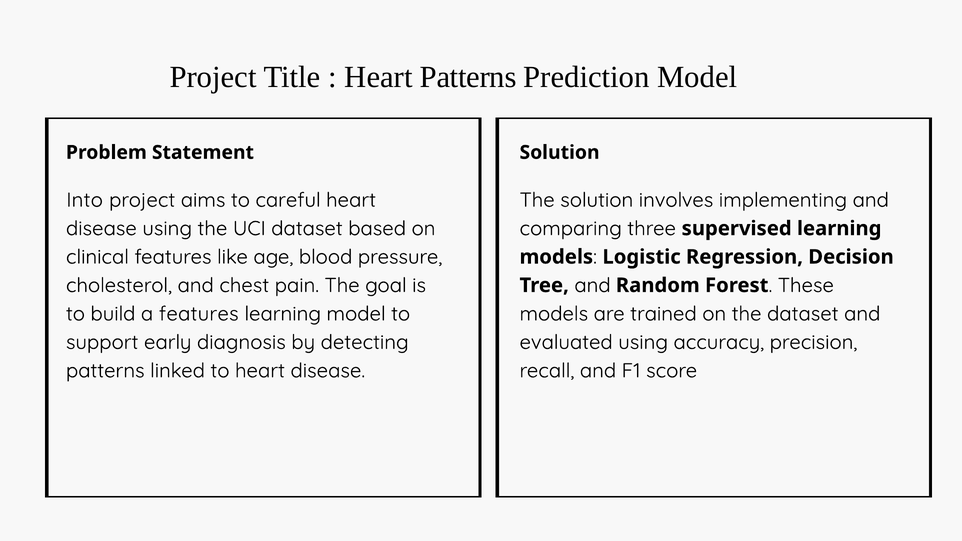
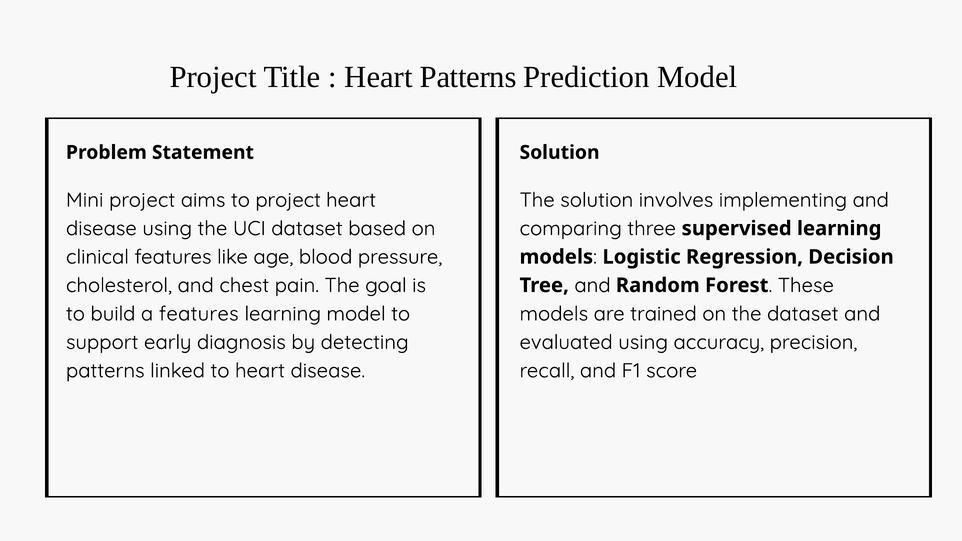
Into: Into -> Mini (85, 200)
to careful: careful -> project (288, 200)
